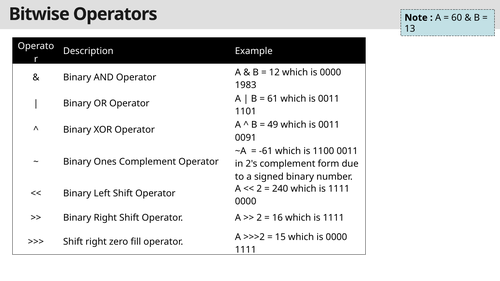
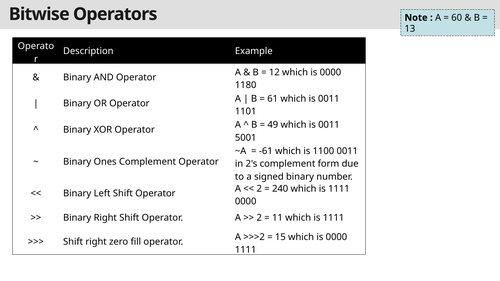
1983: 1983 -> 1180 (246, 85)
0091: 0091 -> 5001 (246, 138)
16: 16 -> 11 (277, 218)
